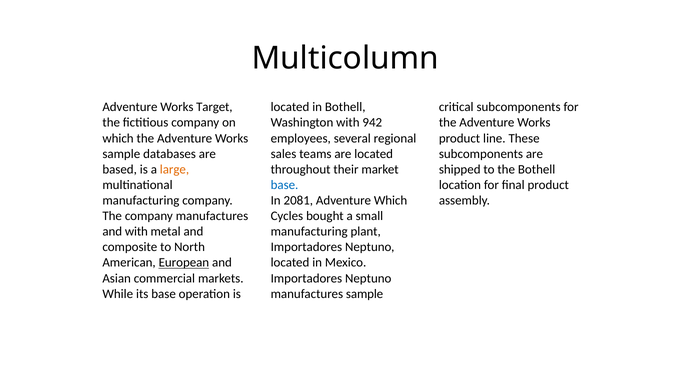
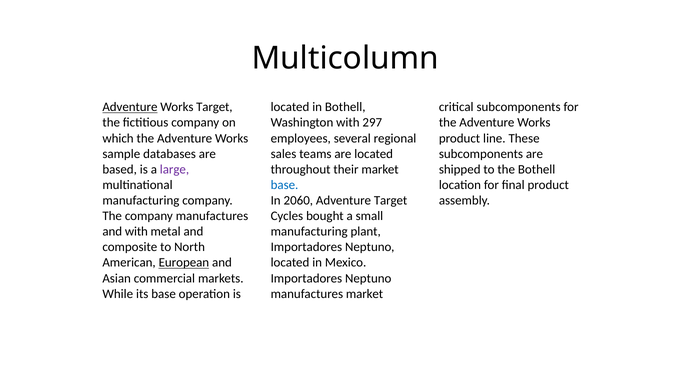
Adventure underline: none -> present (130, 107)
942: 942 -> 297 (372, 123)
large colour: orange -> purple (174, 169)
2081: 2081 -> 2060 (298, 200)
Adventure Which: Which -> Target (391, 200)
manufactures sample: sample -> market (365, 294)
